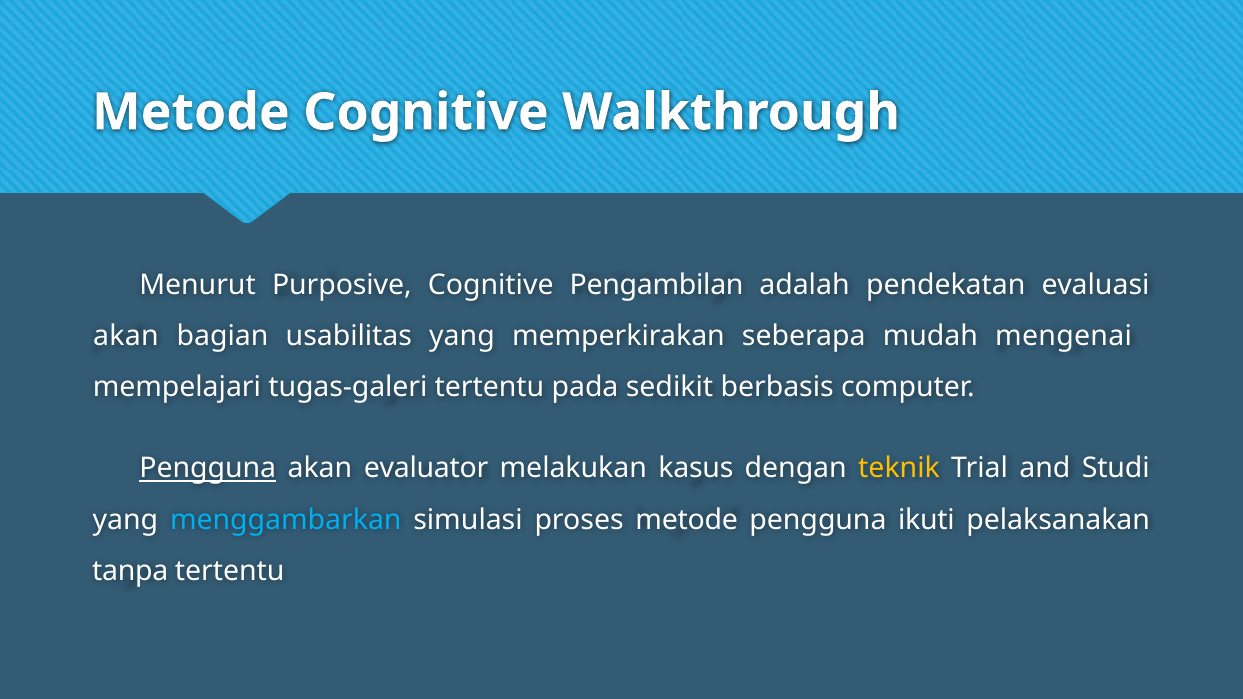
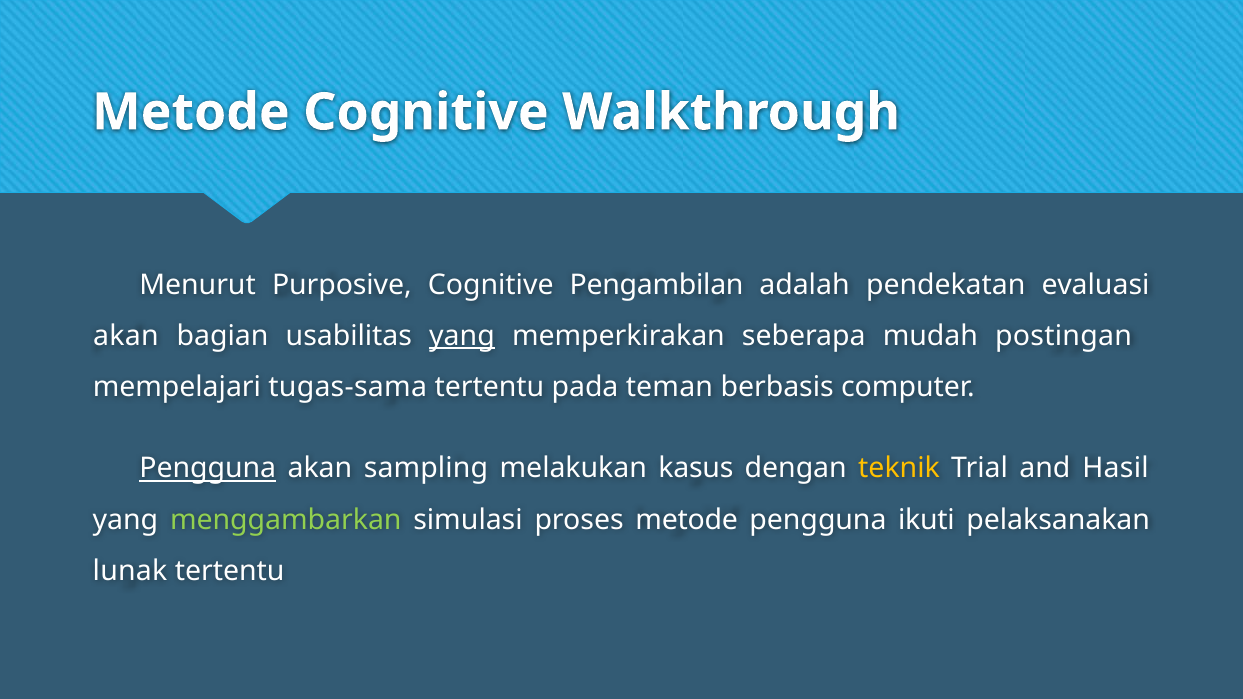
yang underline: none -> present (462, 336)
mengenai: mengenai -> postingan (1064, 336)
tugas-galeri: tugas-galeri -> tugas-sama (348, 387)
sedikit: sedikit -> teman (669, 387)
evaluator: evaluator -> sampling (426, 469)
Studi: Studi -> Hasil (1116, 469)
menggambarkan colour: light blue -> light green (286, 520)
tanpa: tanpa -> lunak (130, 571)
